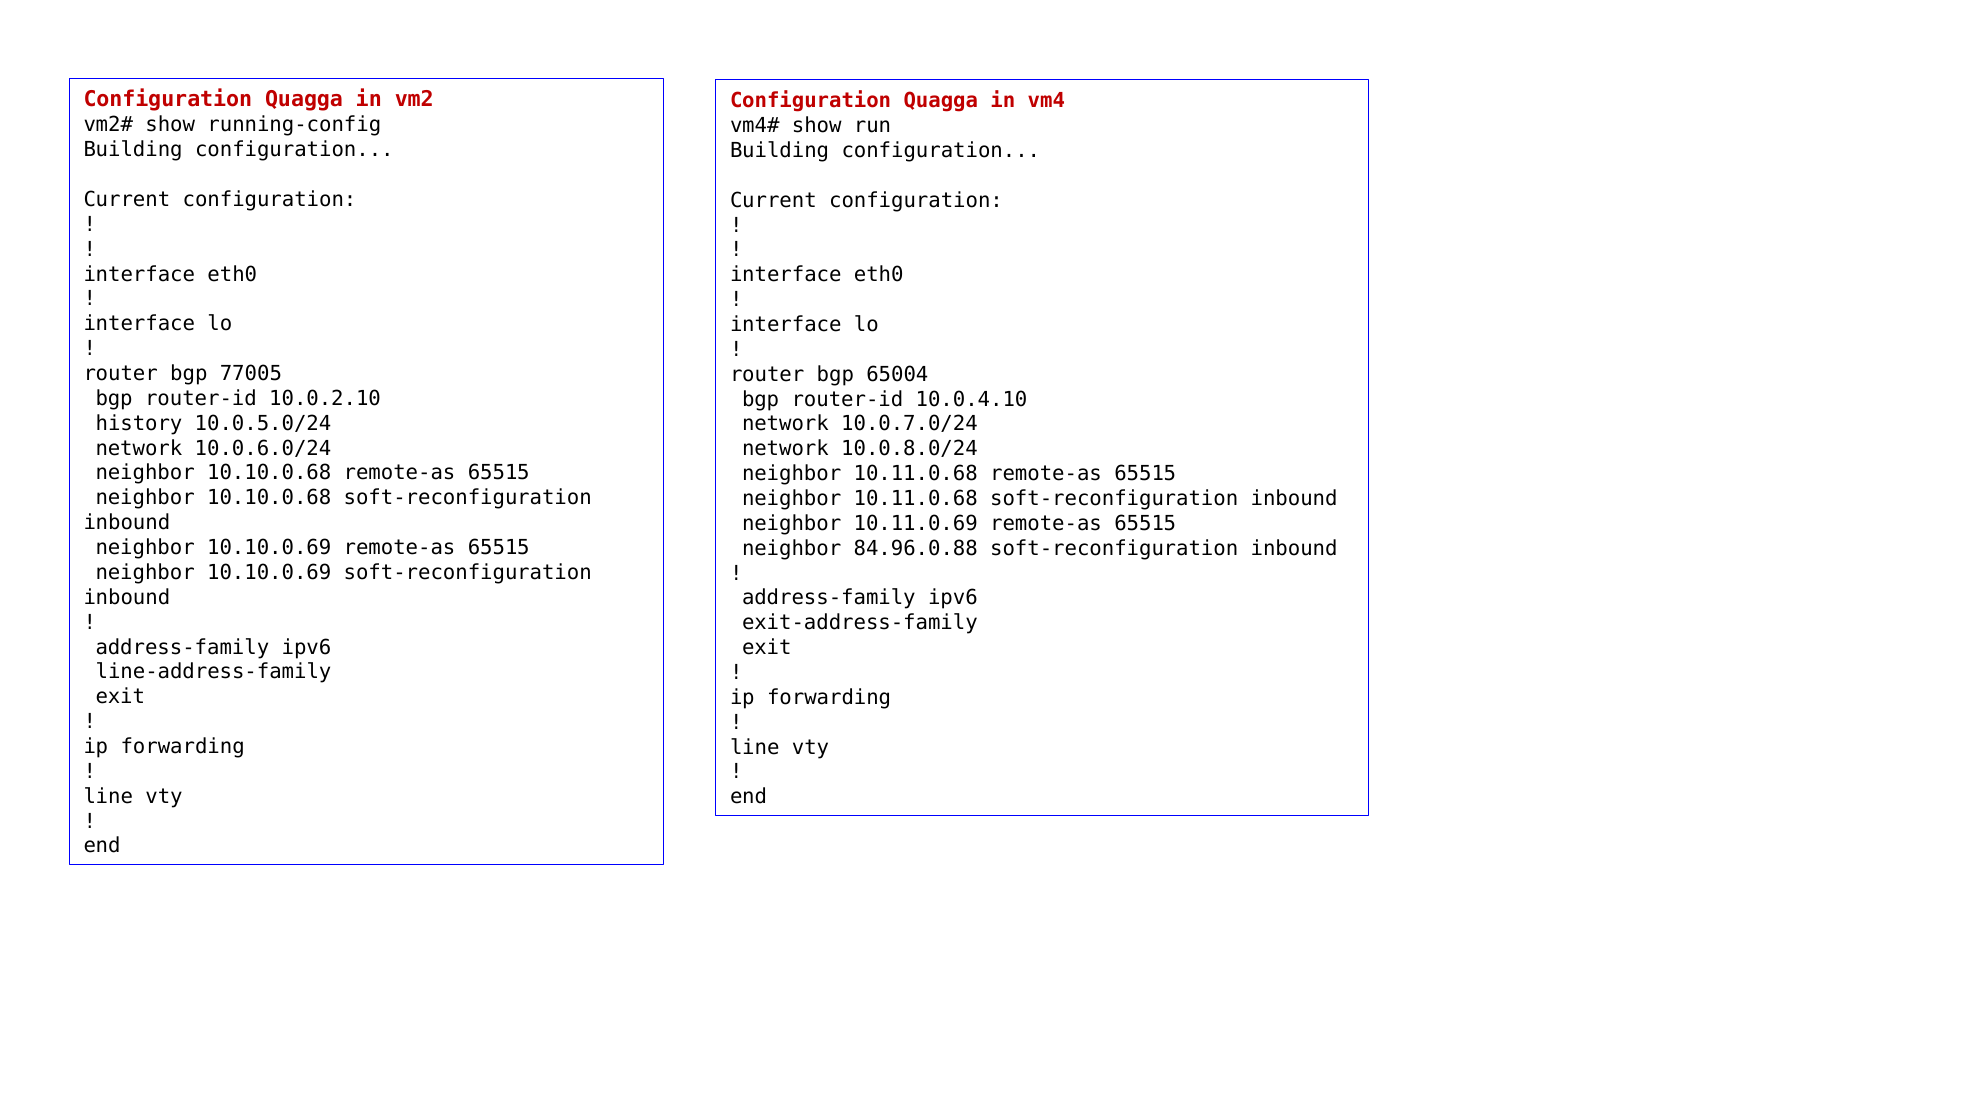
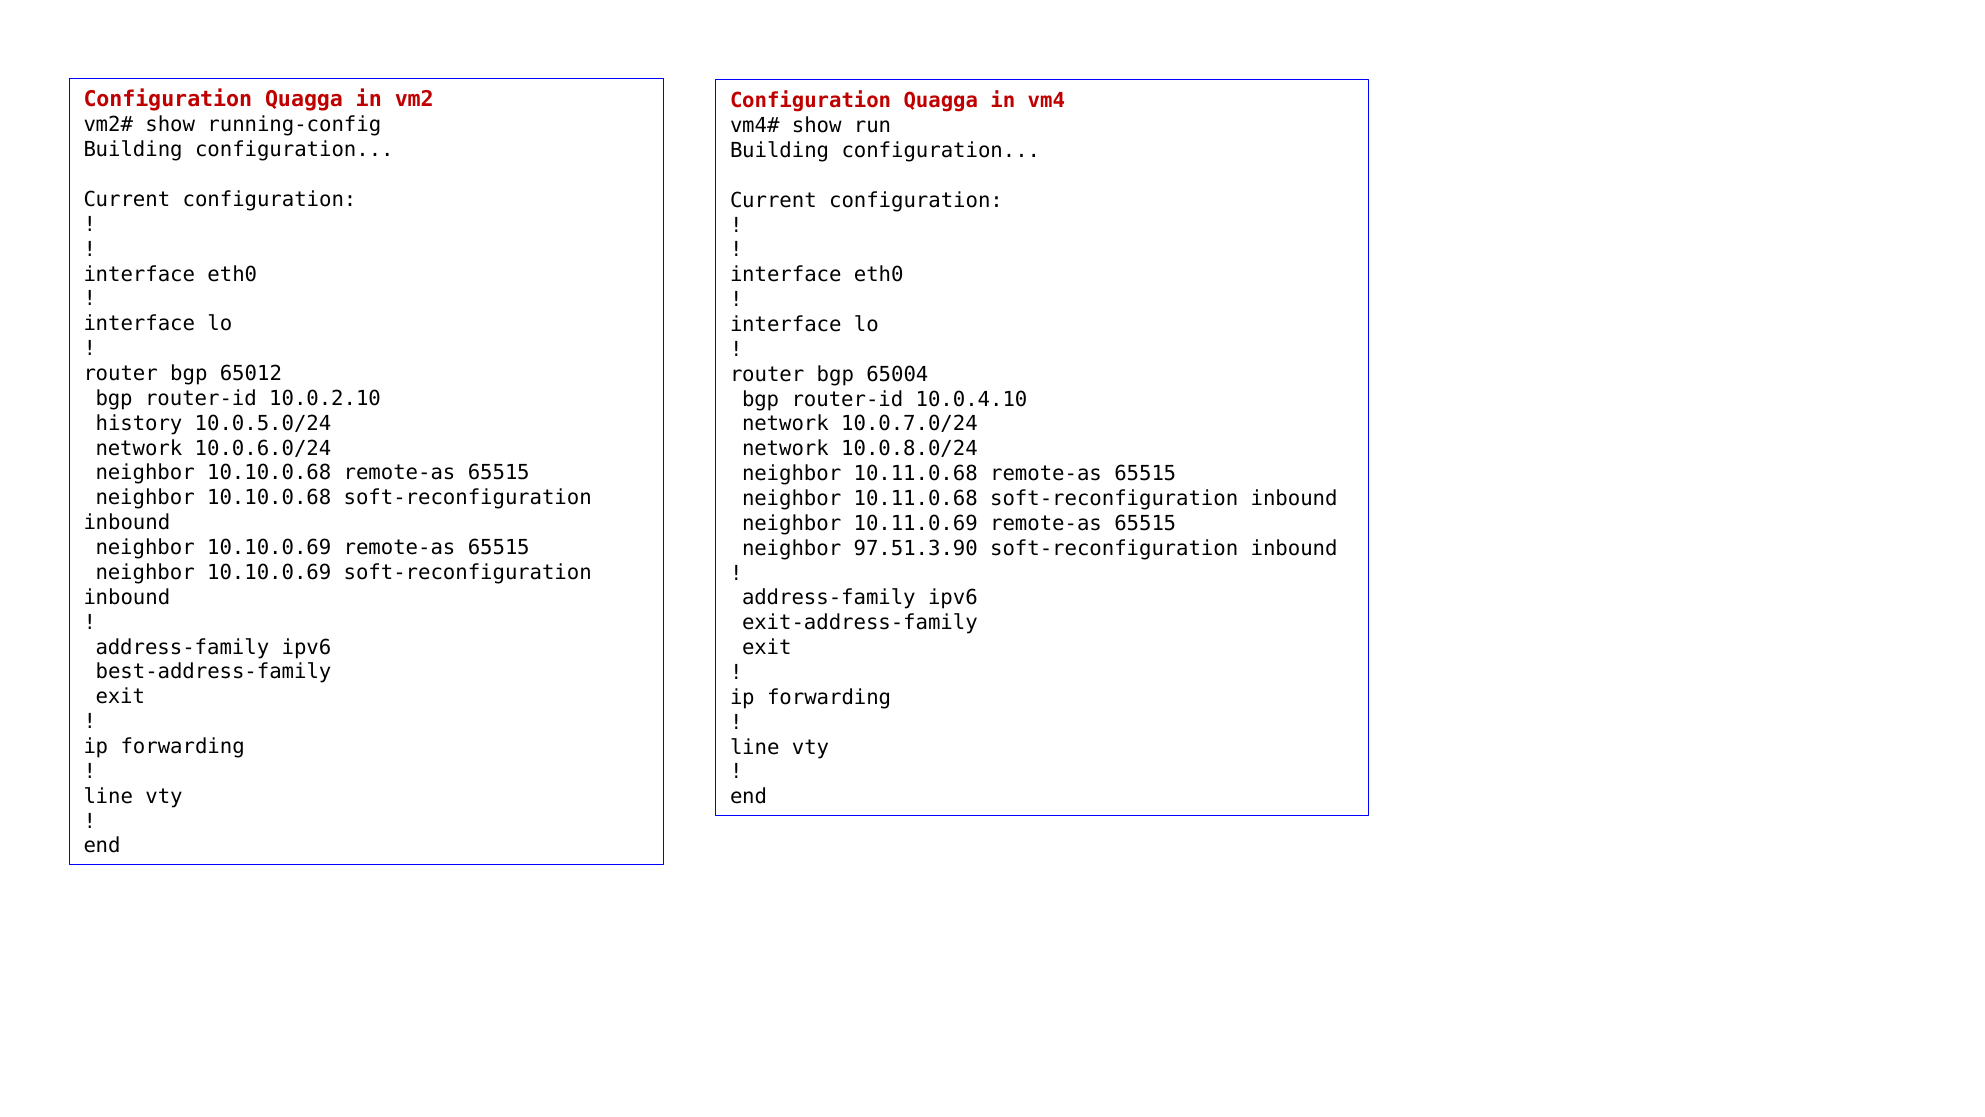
77005: 77005 -> 65012 (251, 374)
84.96.0.88: 84.96.0.88 -> 97.51.3.90 (916, 548)
line-address-family: line-address-family -> best-address-family (214, 672)
